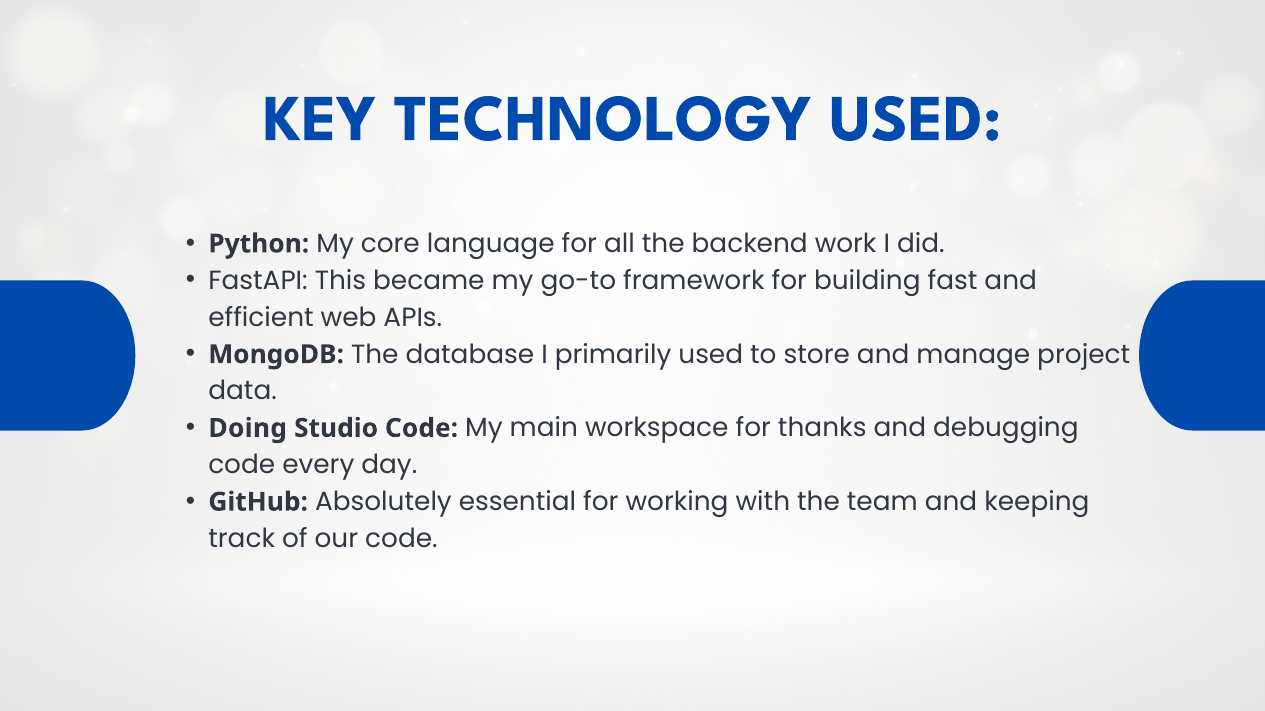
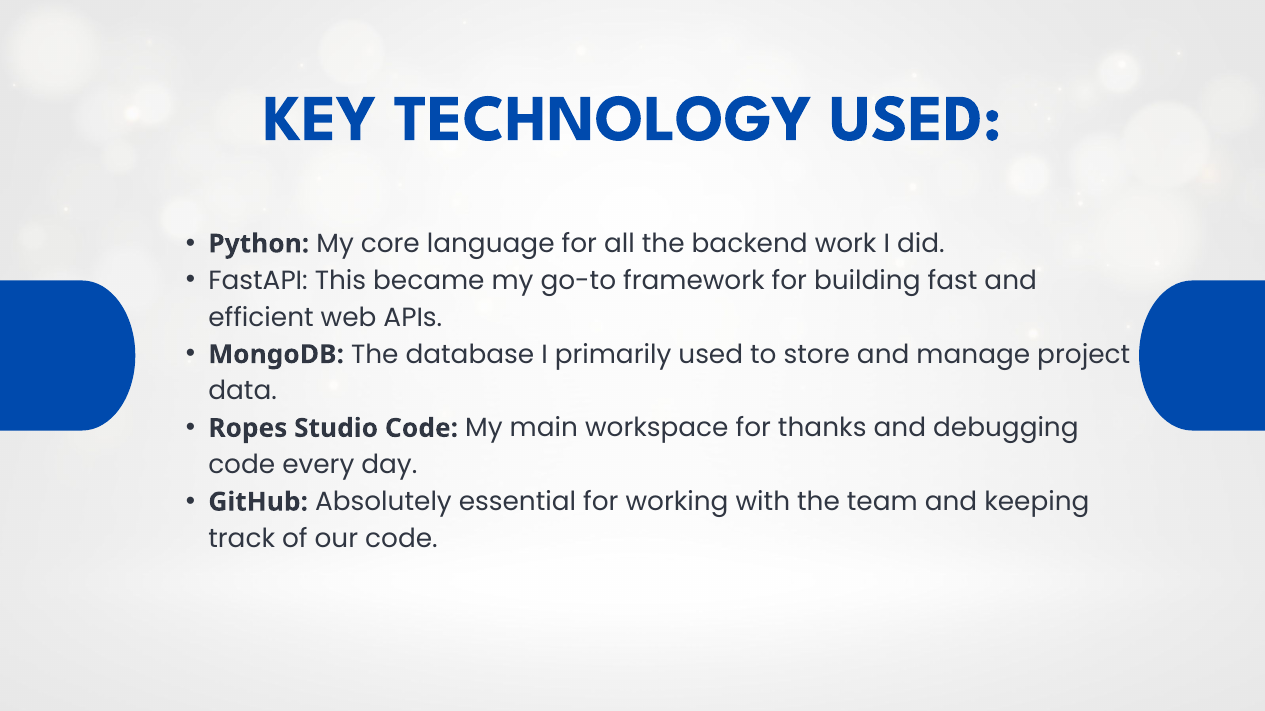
Doing: Doing -> Ropes (248, 429)
